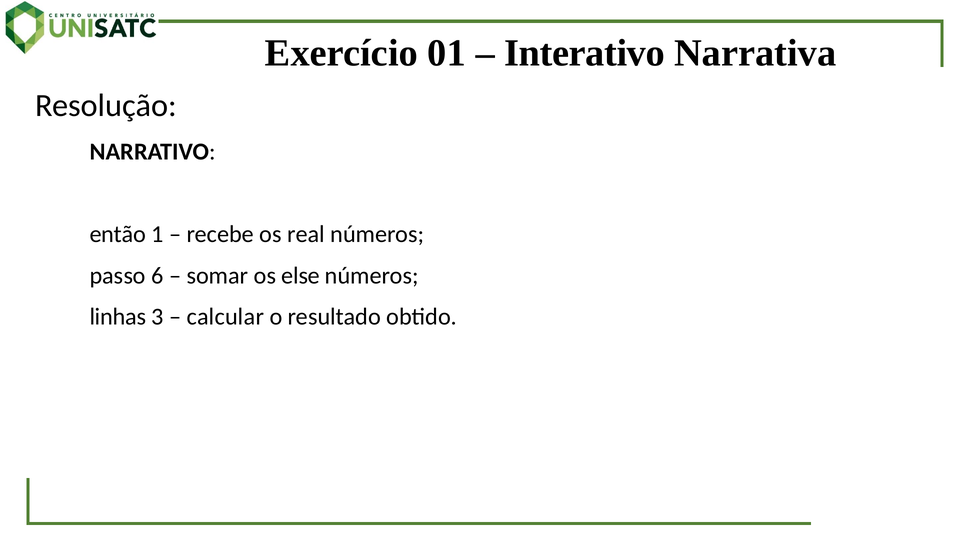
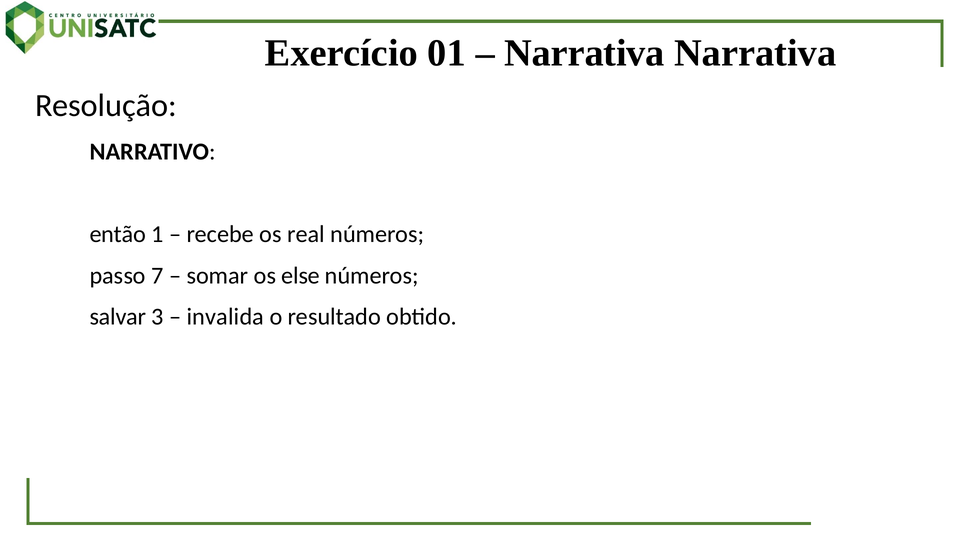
Interativo: Interativo -> Narrativa (585, 53)
6: 6 -> 7 (157, 276)
linhas: linhas -> salvar (118, 317)
calcular: calcular -> invalida (225, 317)
